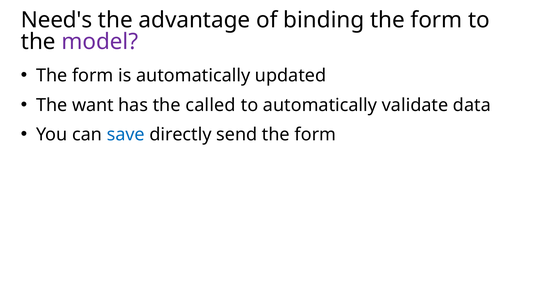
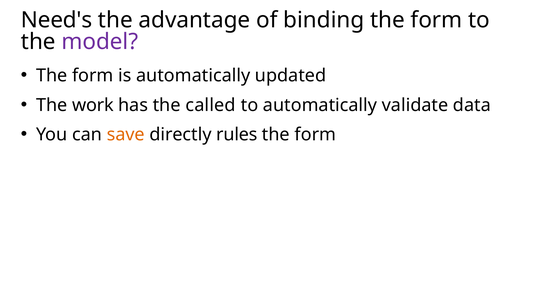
want: want -> work (93, 105)
save colour: blue -> orange (126, 135)
send: send -> rules (237, 135)
